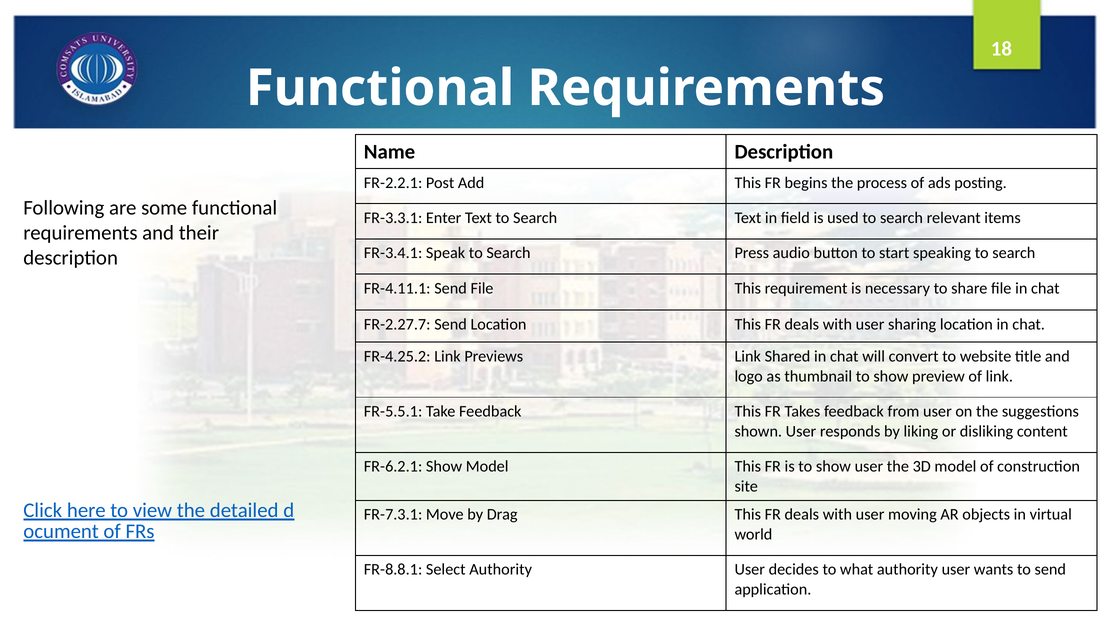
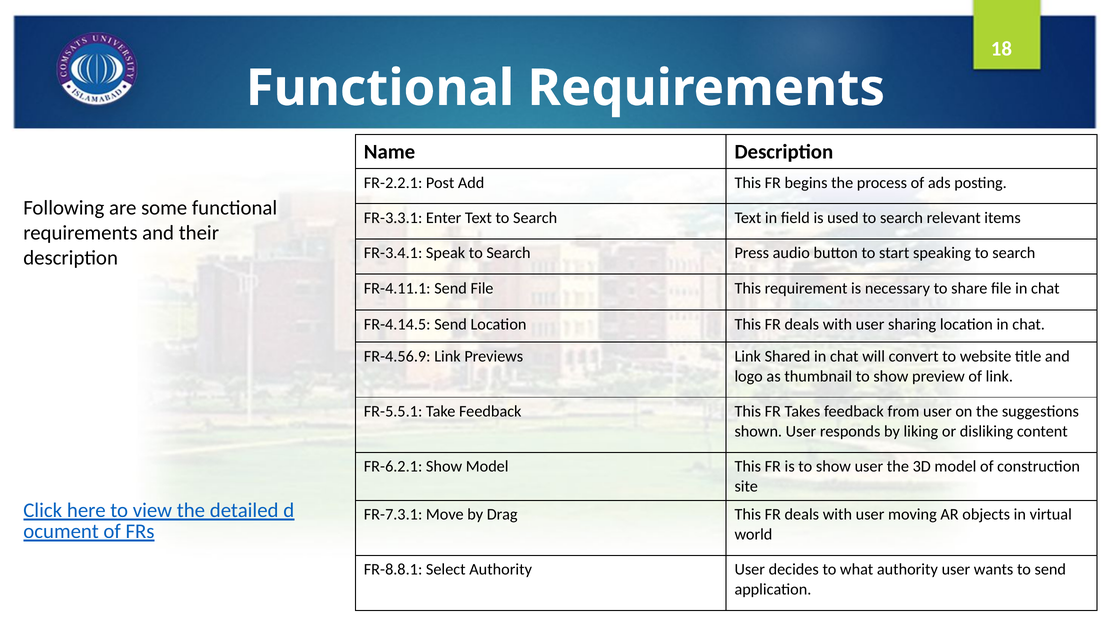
FR-2.27.7: FR-2.27.7 -> FR-4.14.5 (397, 324)
FR-4.25.2: FR-4.25.2 -> FR-4.56.9 (397, 357)
